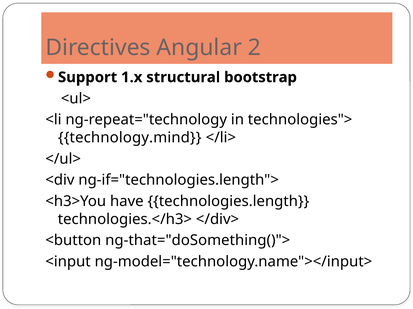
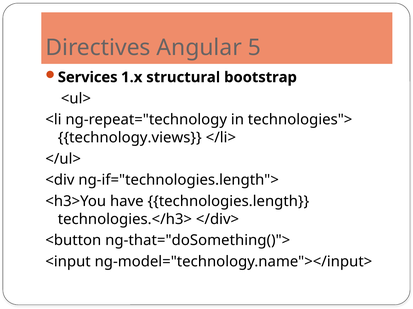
2: 2 -> 5 (254, 48)
Support: Support -> Services (88, 77)
technology.mind: technology.mind -> technology.views (130, 138)
